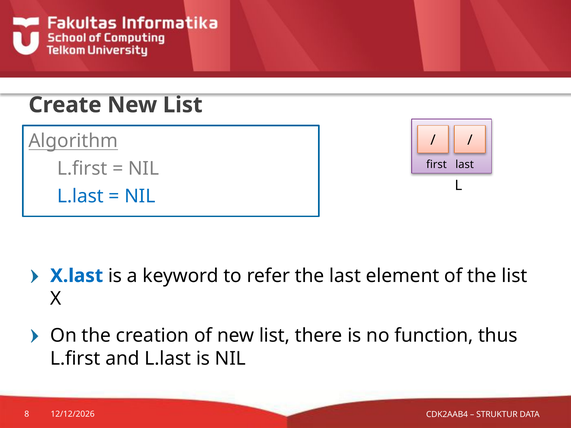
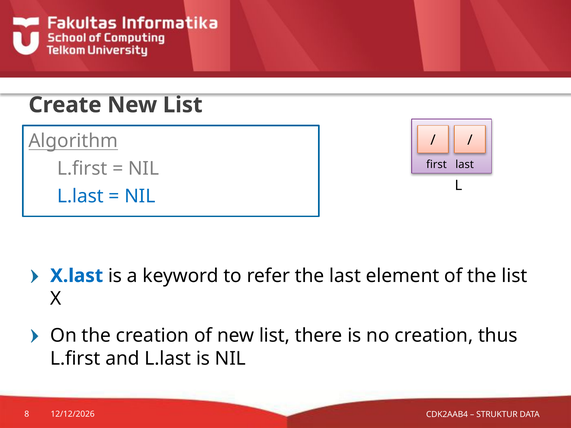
no function: function -> creation (434, 336)
